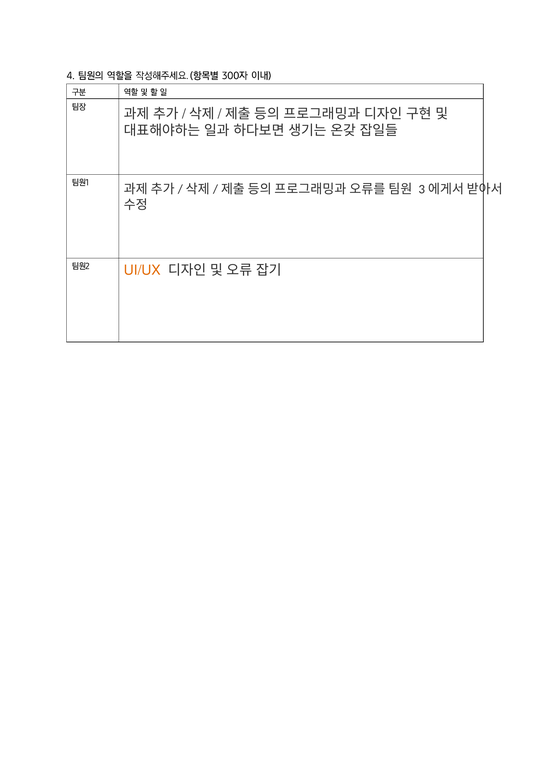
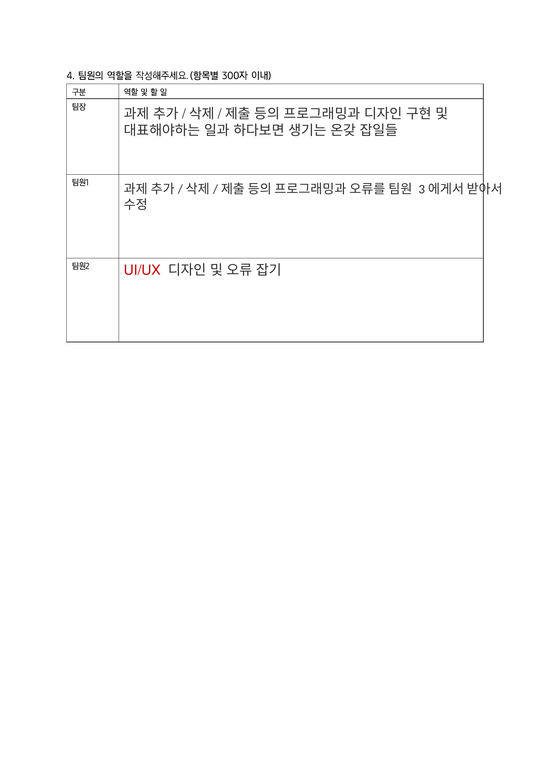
UI/UX colour: orange -> red (142, 270)
